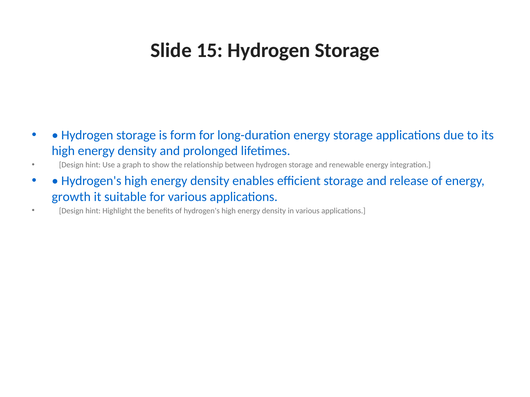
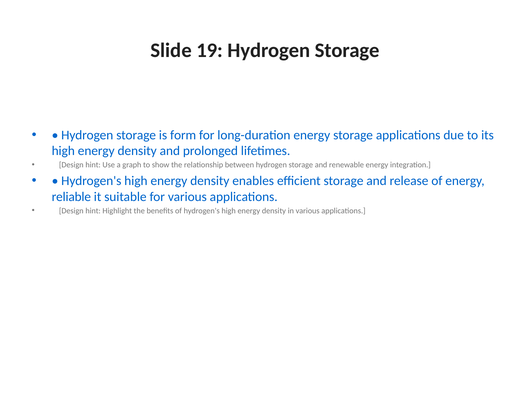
15: 15 -> 19 (210, 50)
growth: growth -> reliable (71, 197)
